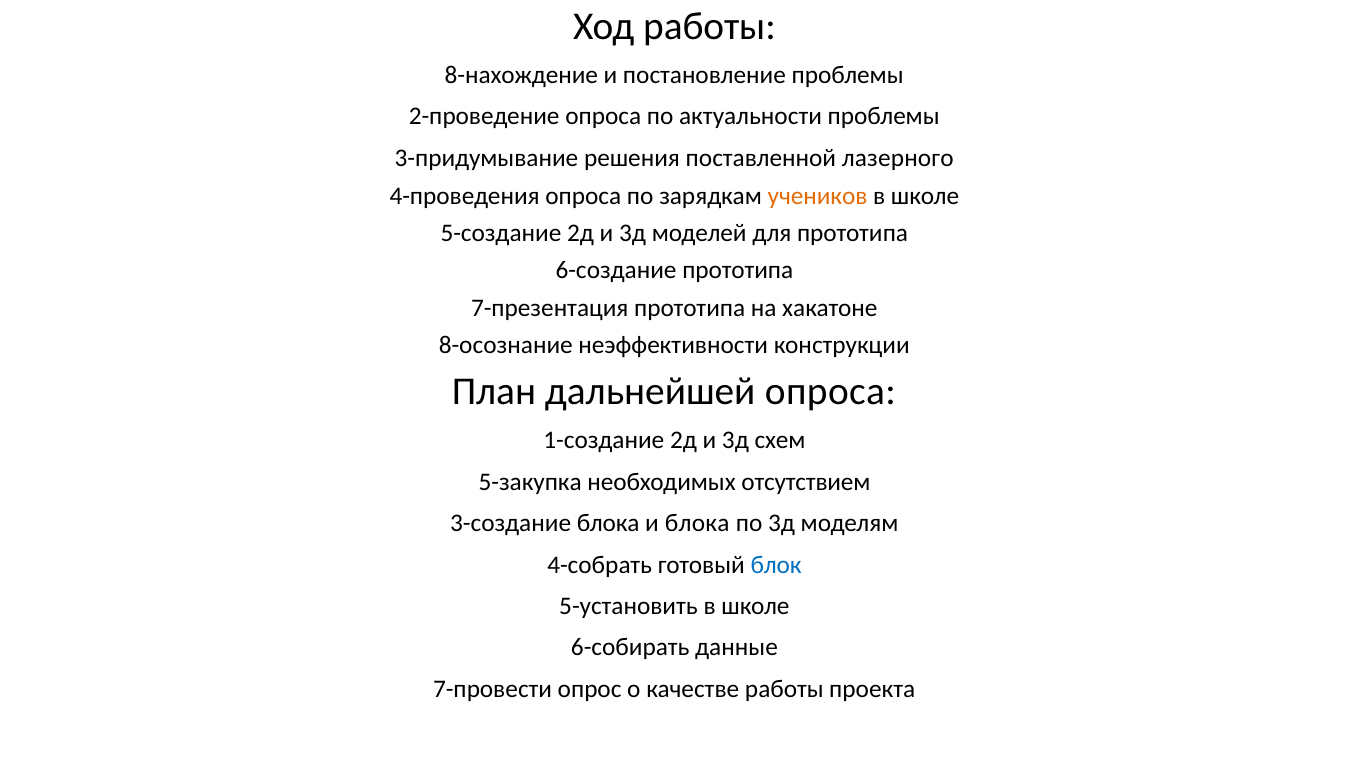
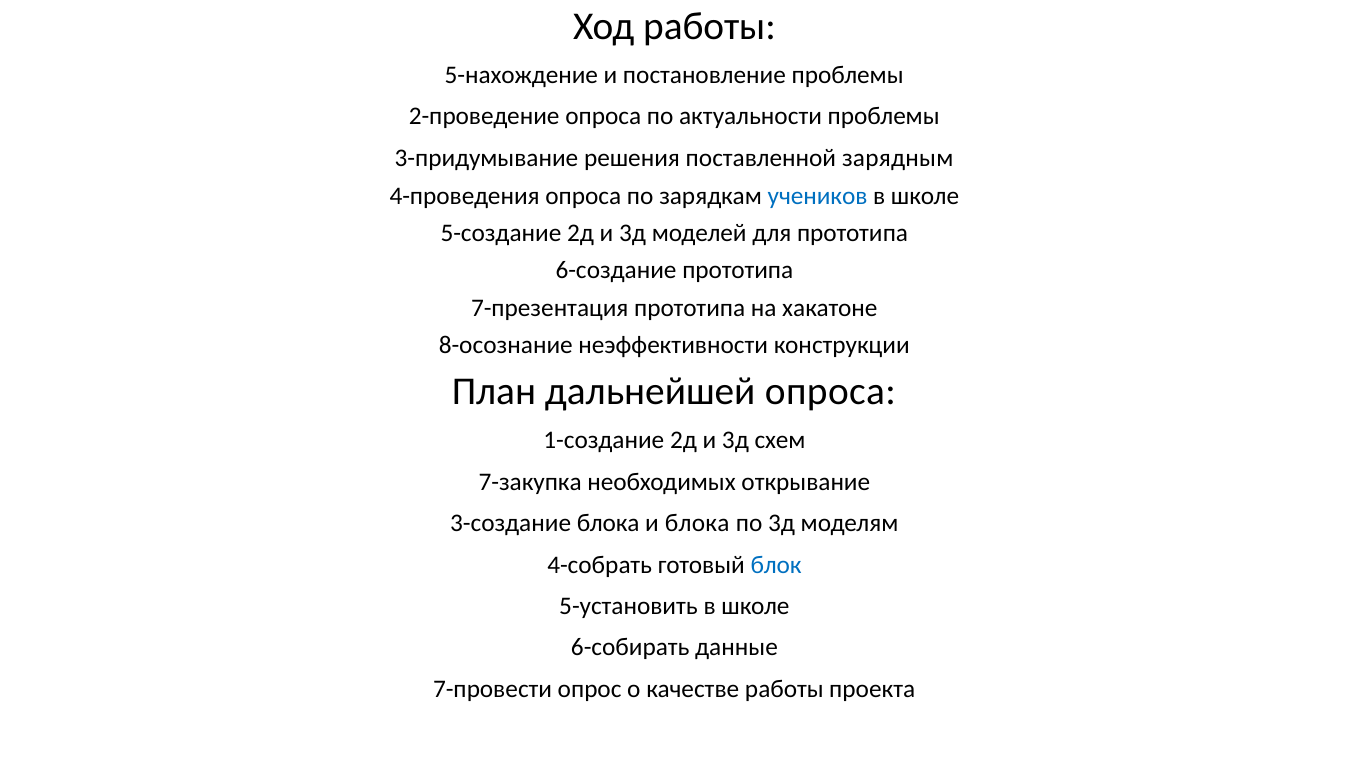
8-нахождение: 8-нахождение -> 5-нахождение (521, 75)
лазерного: лазерного -> зарядным (898, 158)
учеников colour: orange -> blue (818, 196)
5-закупка: 5-закупка -> 7-закупка (530, 482)
отсутствием: отсутствием -> открывание (806, 482)
